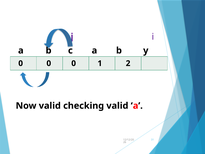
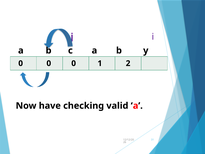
Now valid: valid -> have (50, 106)
